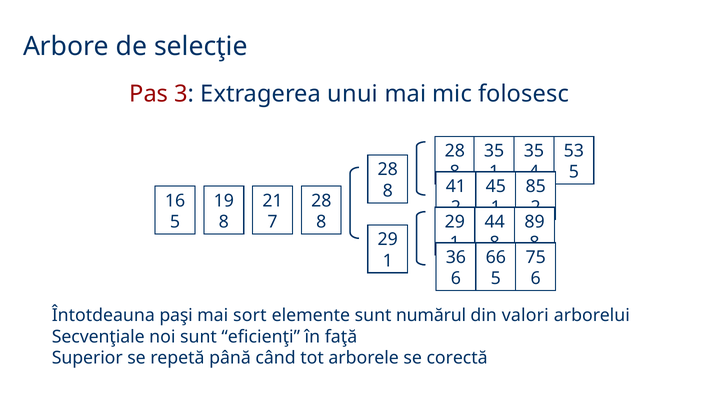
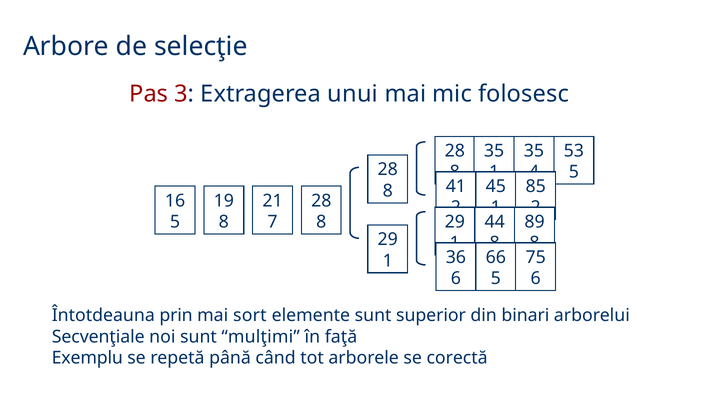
paşi: paşi -> prin (176, 315)
numărul: numărul -> superior (431, 315)
valori: valori -> binari (525, 315)
eficienţi: eficienţi -> mulţimi (261, 337)
Superior: Superior -> Exemplu (87, 358)
